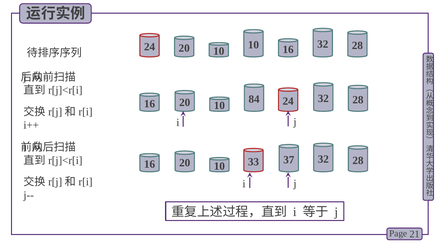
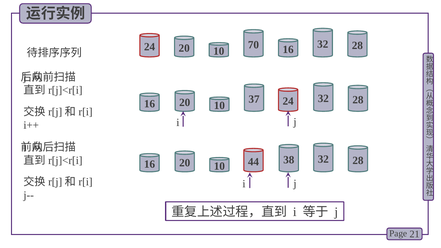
20 10: 10 -> 70 (253, 45)
84: 84 -> 37 (254, 99)
37: 37 -> 38 (289, 160)
33: 33 -> 44 (253, 162)
